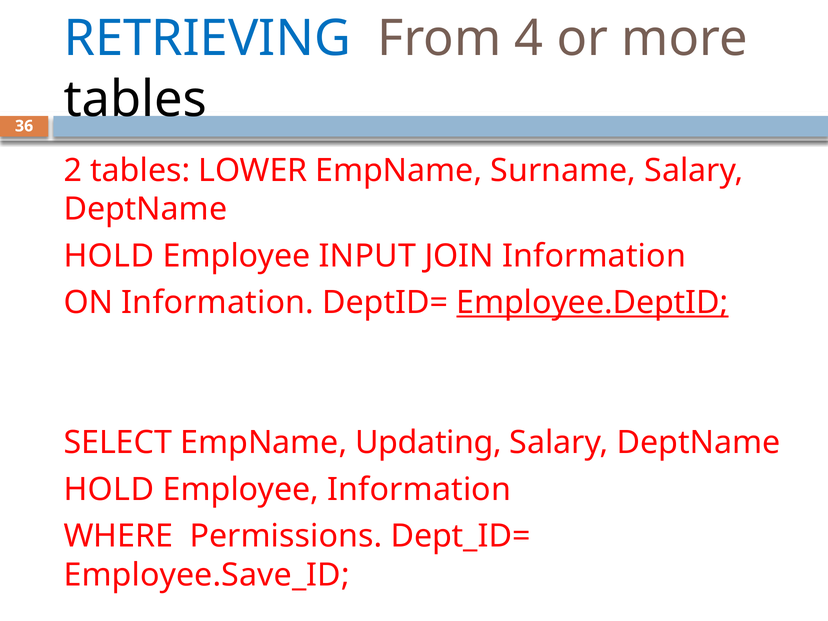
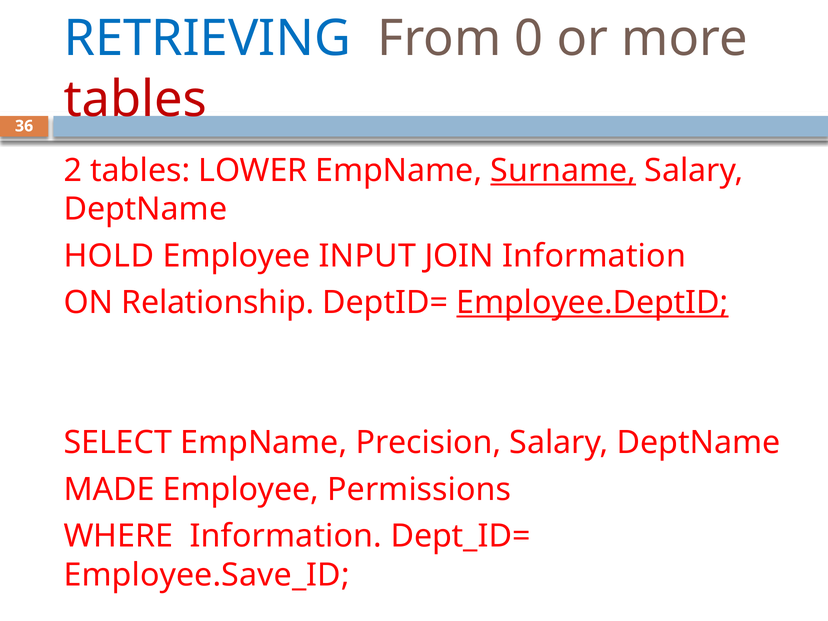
4: 4 -> 0 (529, 39)
tables colour: black -> red (135, 99)
Surname underline: none -> present (563, 171)
ON Information: Information -> Relationship (218, 303)
Updating: Updating -> Precision (428, 443)
HOLD: HOLD -> MADE (109, 489)
Employee Information: Information -> Permissions (419, 489)
WHERE Permissions: Permissions -> Information (286, 536)
